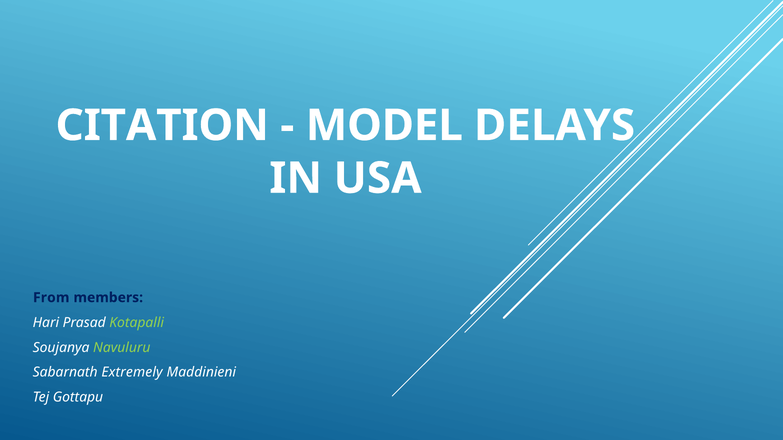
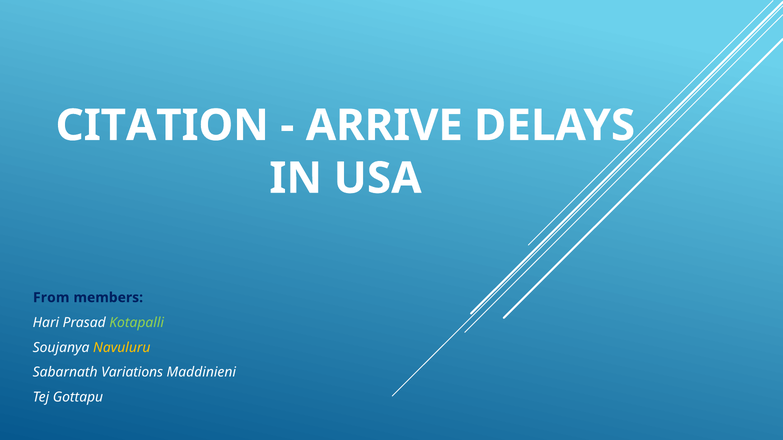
MODEL: MODEL -> ARRIVE (384, 126)
Navuluru colour: light green -> yellow (122, 348)
Extremely: Extremely -> Variations (132, 373)
